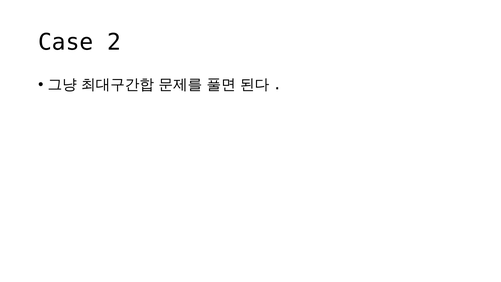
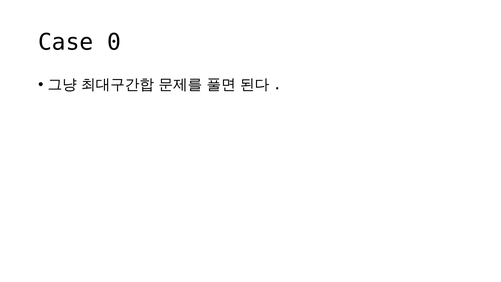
2: 2 -> 0 (114, 42)
